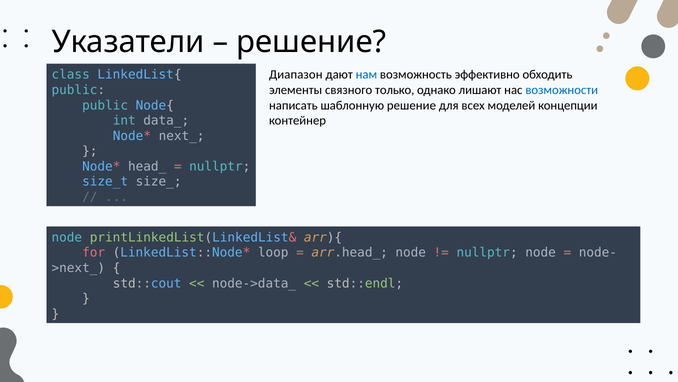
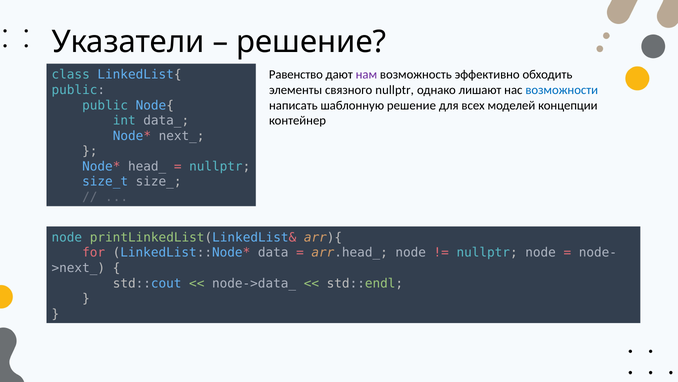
Диапазон: Диапазон -> Равенство (296, 75)
нам colour: blue -> purple (366, 75)
связного только: только -> nullptr (395, 90)
loop: loop -> data (273, 252)
